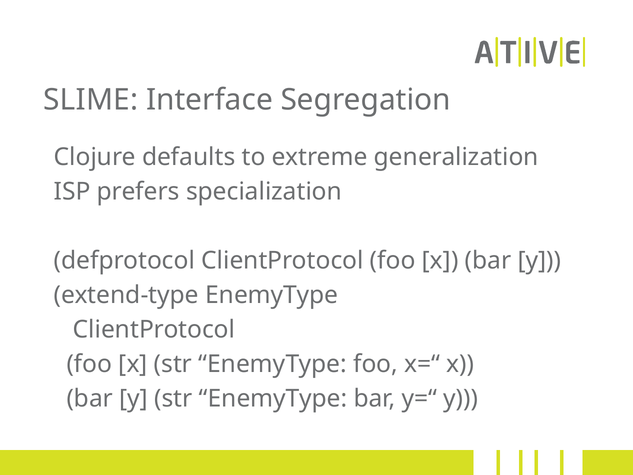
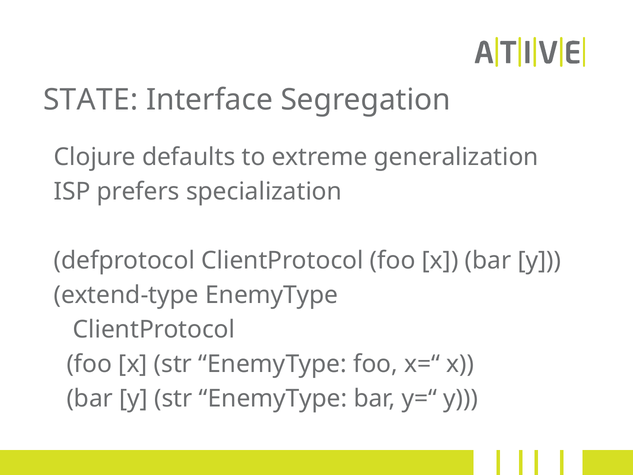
SLIME: SLIME -> STATE (91, 100)
